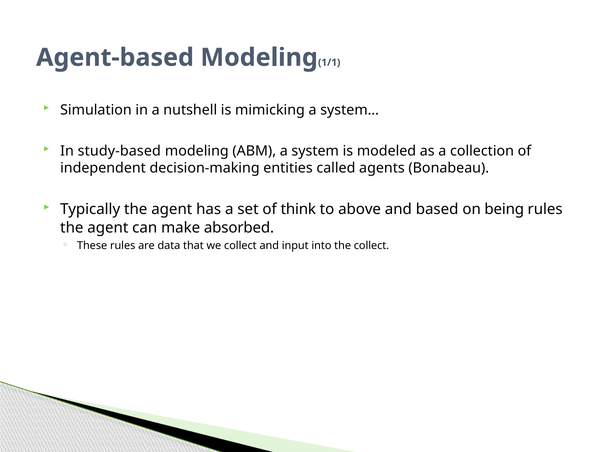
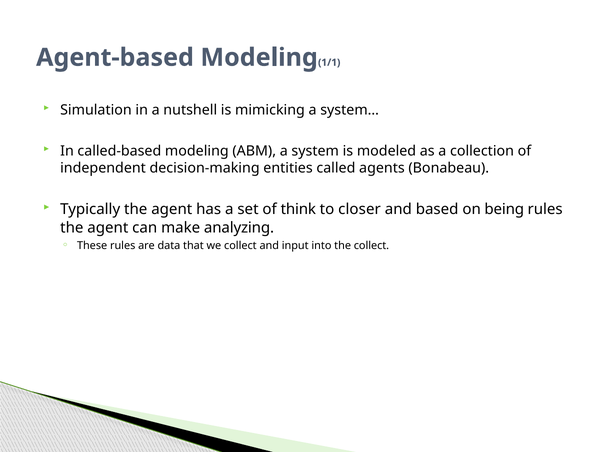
study-based: study-based -> called-based (119, 151)
above: above -> closer (360, 210)
absorbed: absorbed -> analyzing (239, 228)
